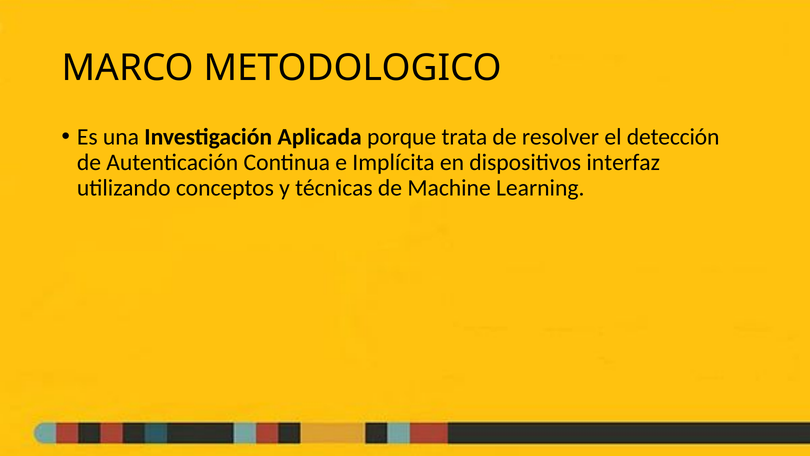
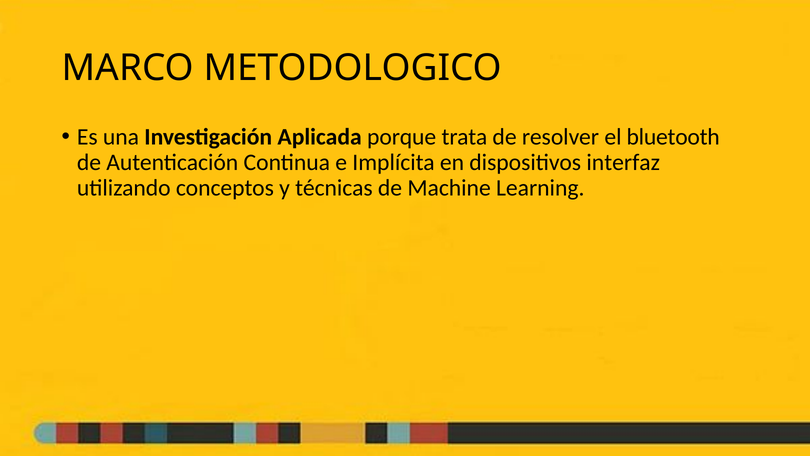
detección: detección -> bluetooth (673, 137)
